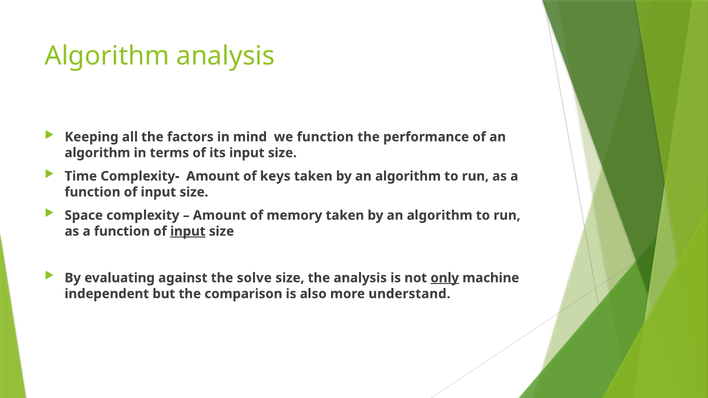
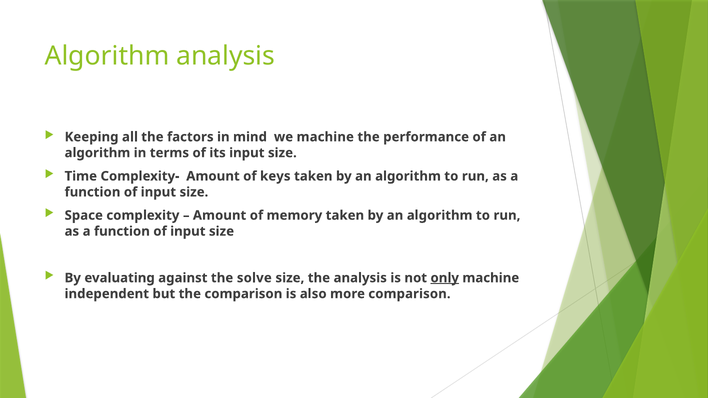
we function: function -> machine (325, 137)
input underline: present -> none (188, 231)
more understand: understand -> comparison (409, 294)
